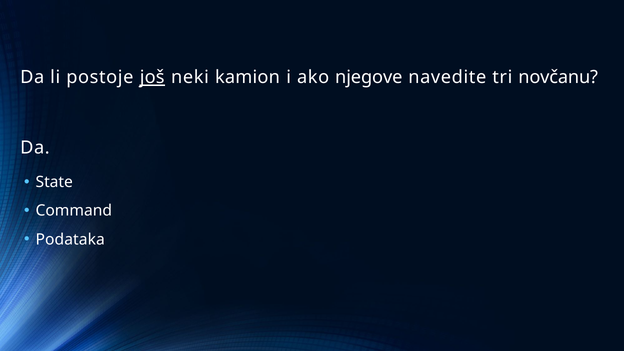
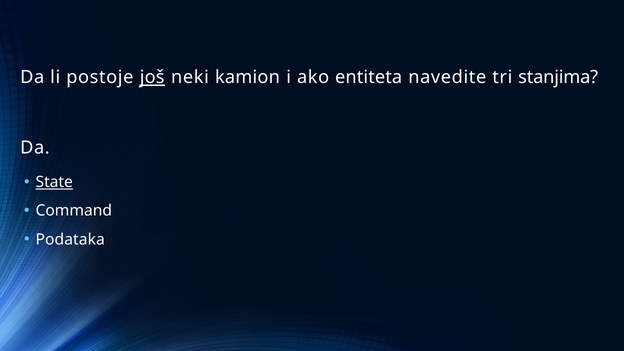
njegove: njegove -> entiteta (369, 77)
novčanu: novčanu -> stanjima (558, 77)
State underline: none -> present (54, 182)
